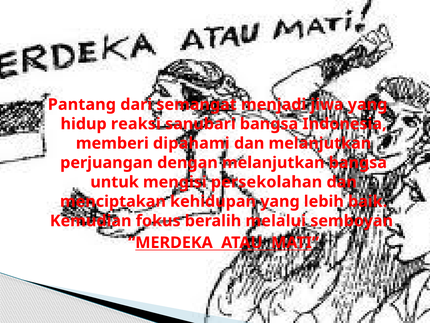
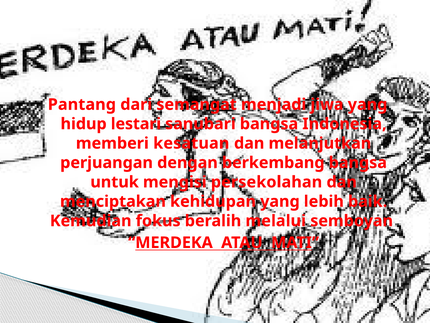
reaksi: reaksi -> lestari (136, 124)
dipahami: dipahami -> kesatuan (191, 143)
dengan melanjutkan: melanjutkan -> berkembang (273, 162)
